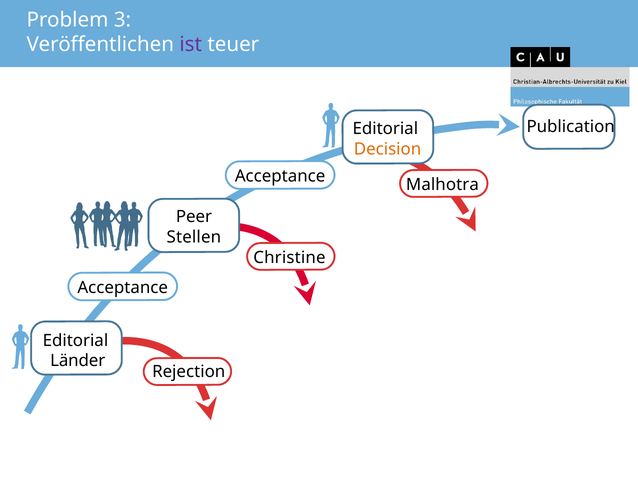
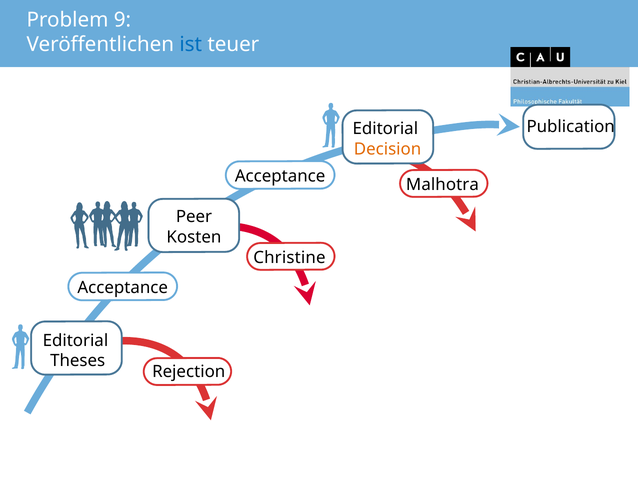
3: 3 -> 9 (122, 20)
ist colour: purple -> blue (191, 45)
Stellen: Stellen -> Kosten (194, 237)
Länder: Länder -> Theses (78, 360)
